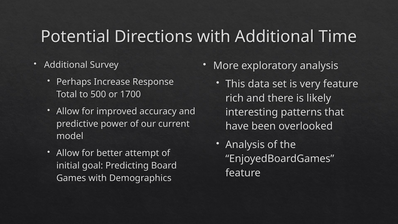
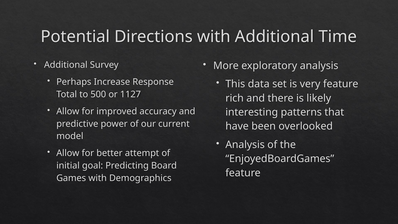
1700: 1700 -> 1127 (130, 94)
